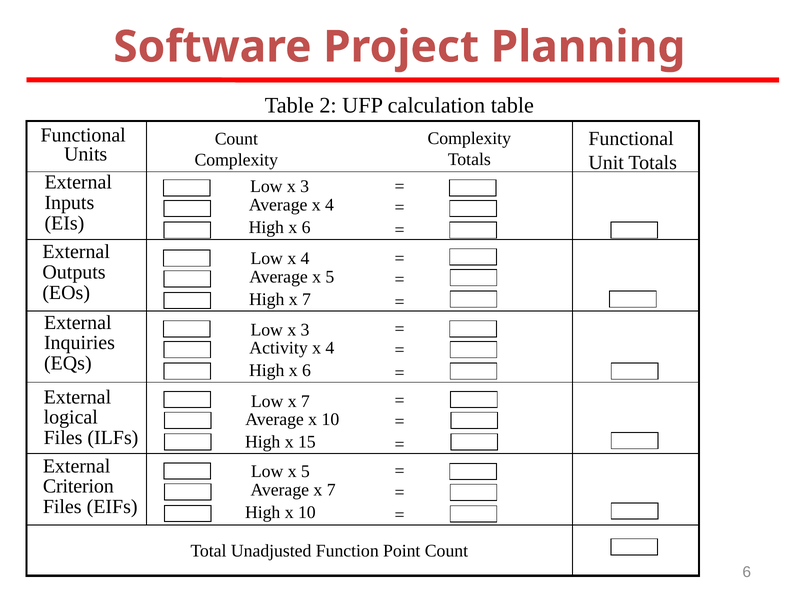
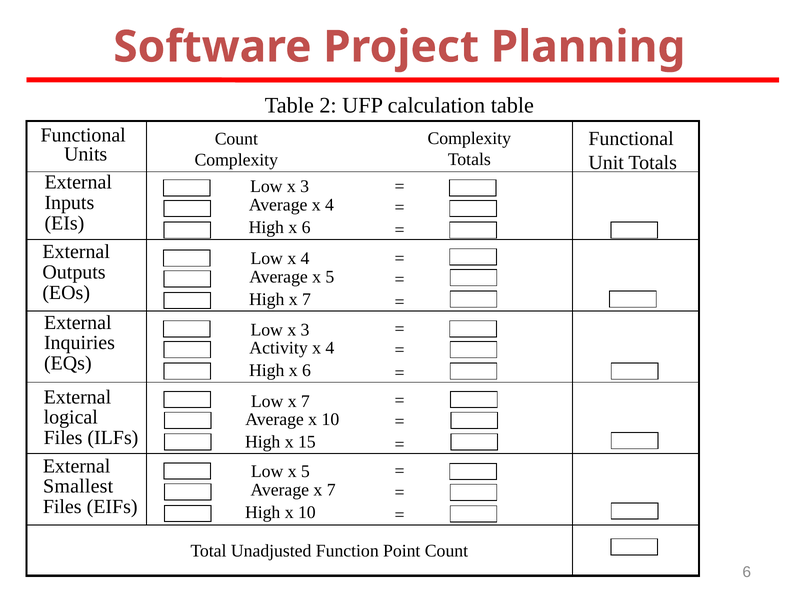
Criterion: Criterion -> Smallest (78, 487)
